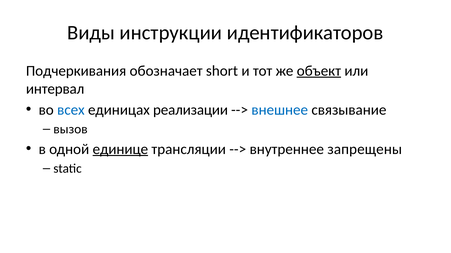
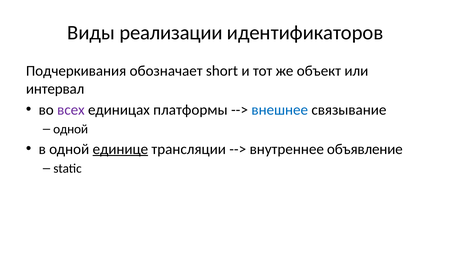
инструкции: инструкции -> реализации (171, 33)
объект underline: present -> none (319, 71)
всех colour: blue -> purple (71, 110)
реализации: реализации -> платформы (190, 110)
вызов: вызов -> одной (71, 129)
запрещены: запрещены -> объявление (365, 150)
